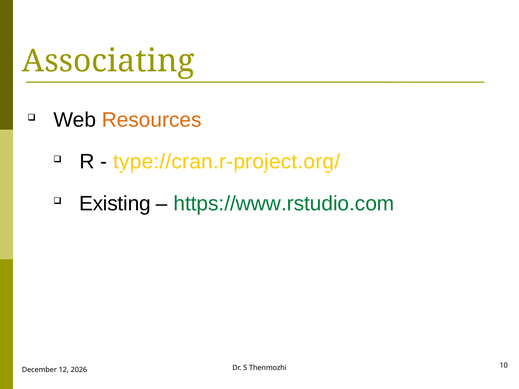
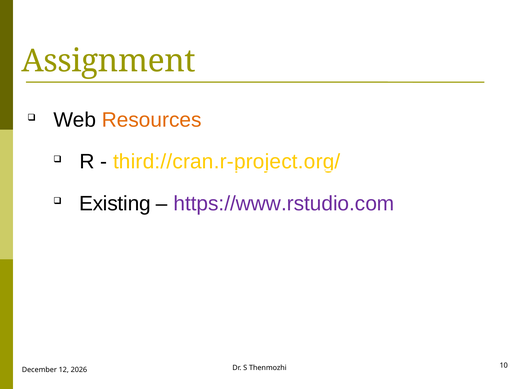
Associating: Associating -> Assignment (109, 61)
type://cran.r-project.org/: type://cran.r-project.org/ -> third://cran.r-project.org/ (227, 162)
https://www.rstudio.com colour: green -> purple (284, 204)
